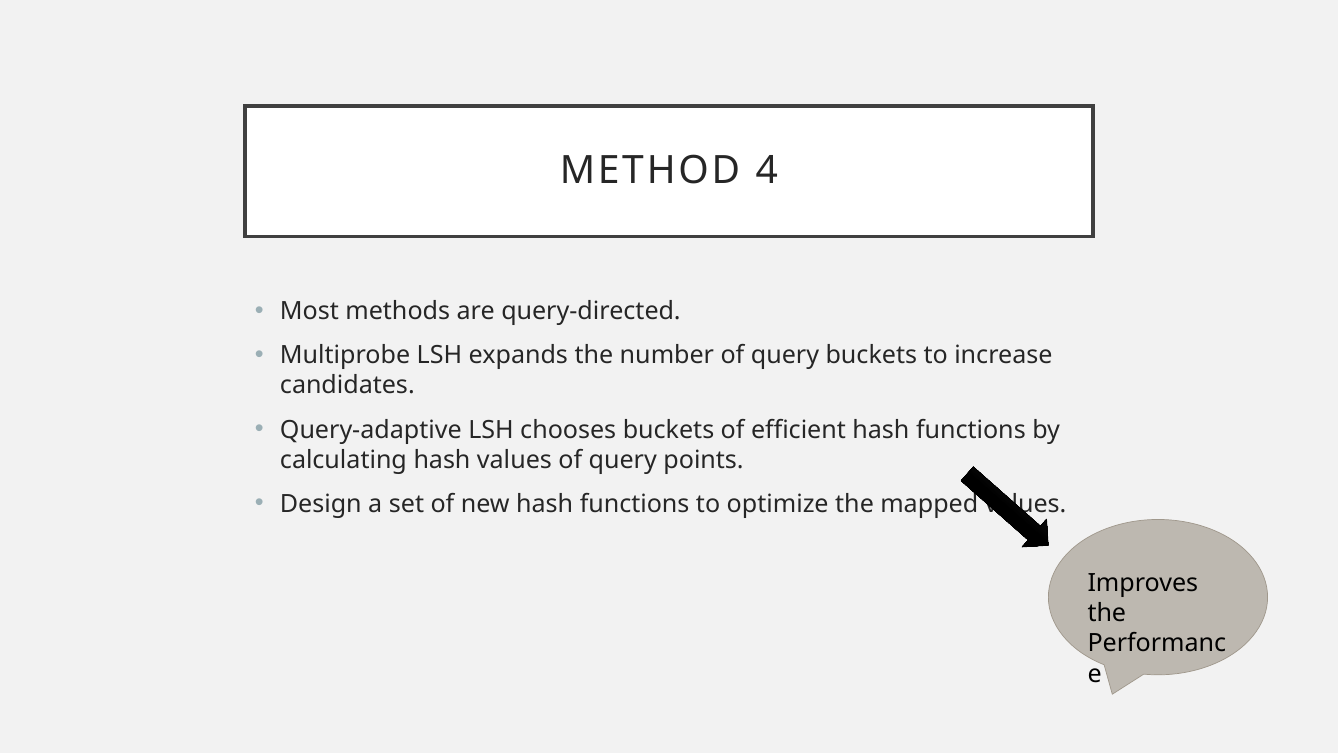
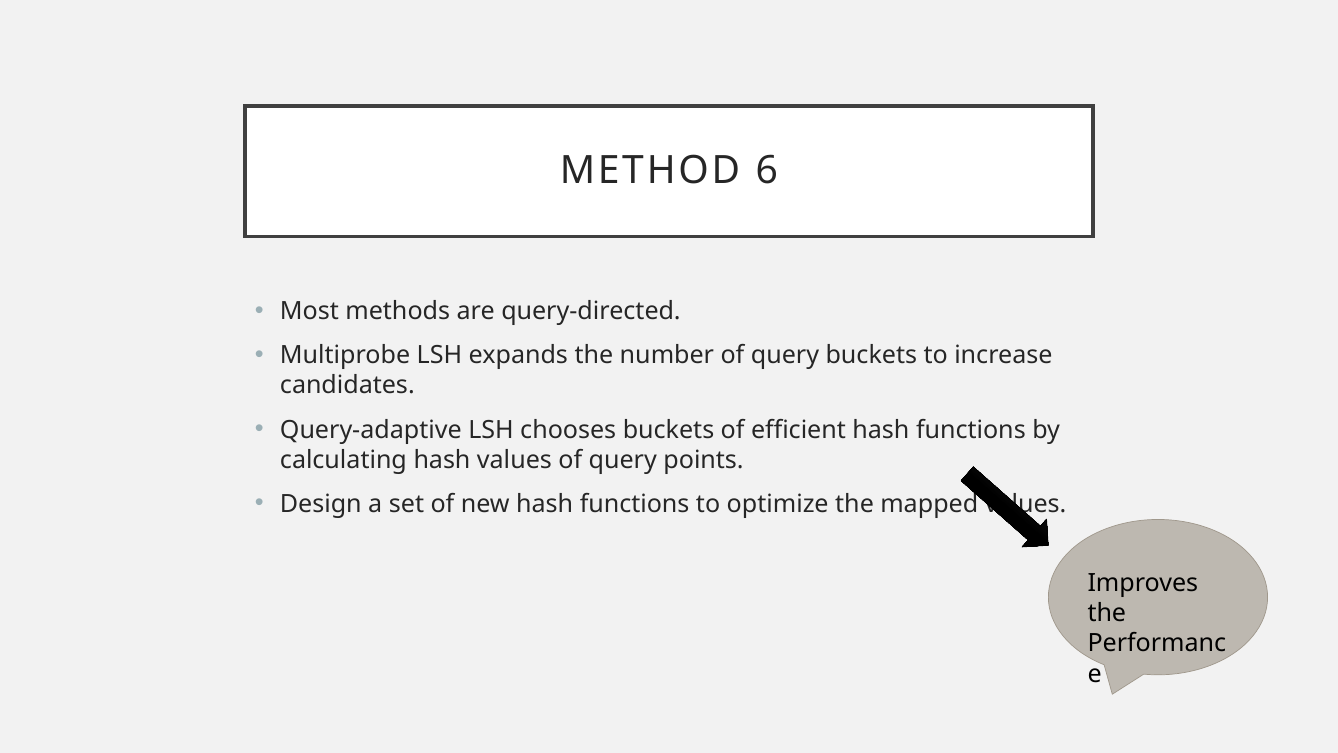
4: 4 -> 6 (767, 171)
